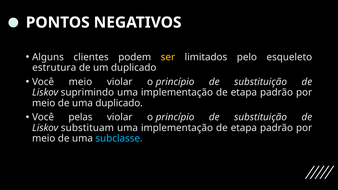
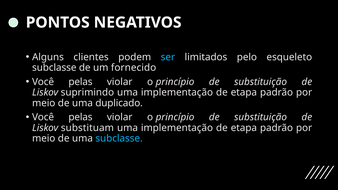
ser colour: yellow -> light blue (168, 57)
estrutura: estrutura -> subclasse (54, 68)
um duplicado: duplicado -> fornecido (134, 68)
meio: meio -> pelas (80, 82)
